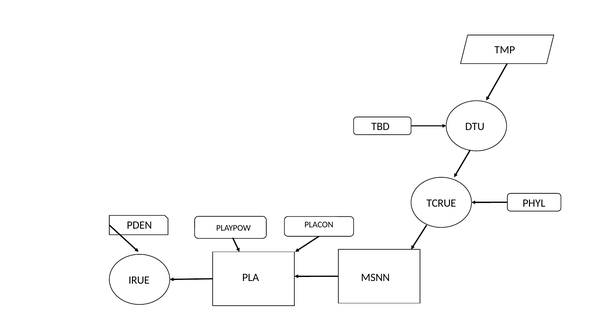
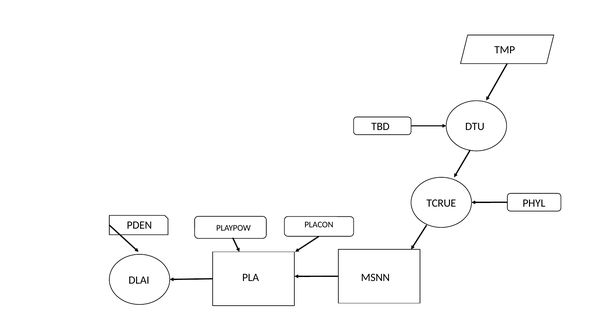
IRUE: IRUE -> DLAI (139, 280)
